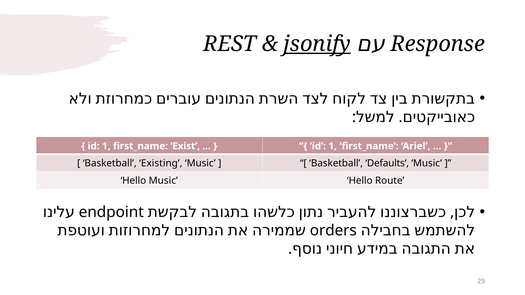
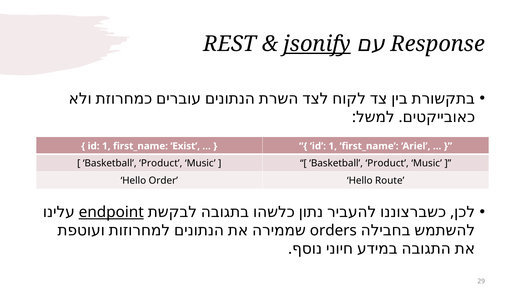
Existing: Existing -> Product (161, 164)
Defaults: Defaults -> Product (387, 164)
Hello Music: Music -> Order (163, 181)
endpoint underline: none -> present (111, 212)
